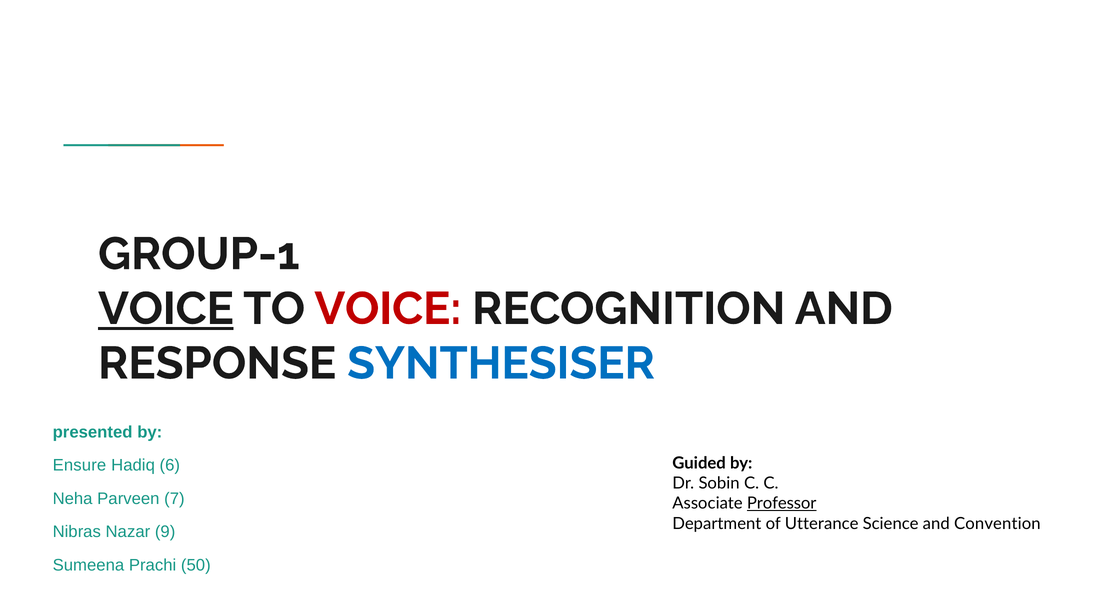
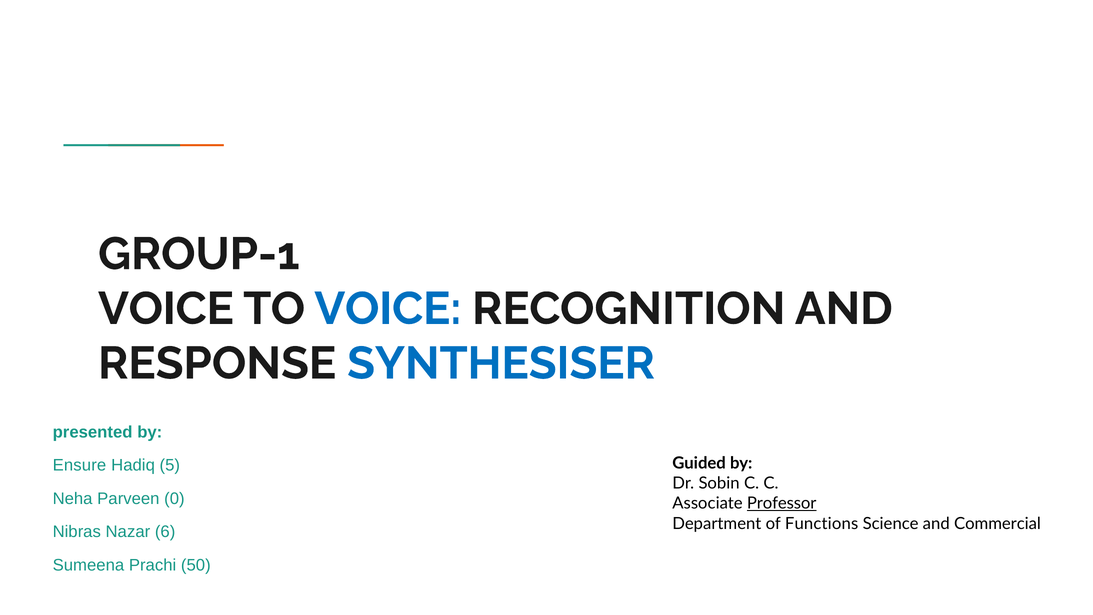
VOICE underline: present -> none (166, 309)
VOICE colour: red -> blue (388, 309)
6: 6 -> 5 (170, 465)
7: 7 -> 0 (174, 499)
Utterance: Utterance -> Functions (822, 523)
Convention: Convention -> Commercial (997, 523)
9: 9 -> 6 (165, 532)
